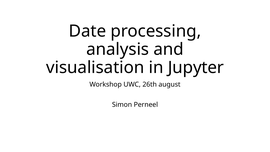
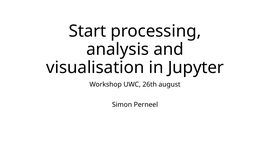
Date: Date -> Start (88, 31)
